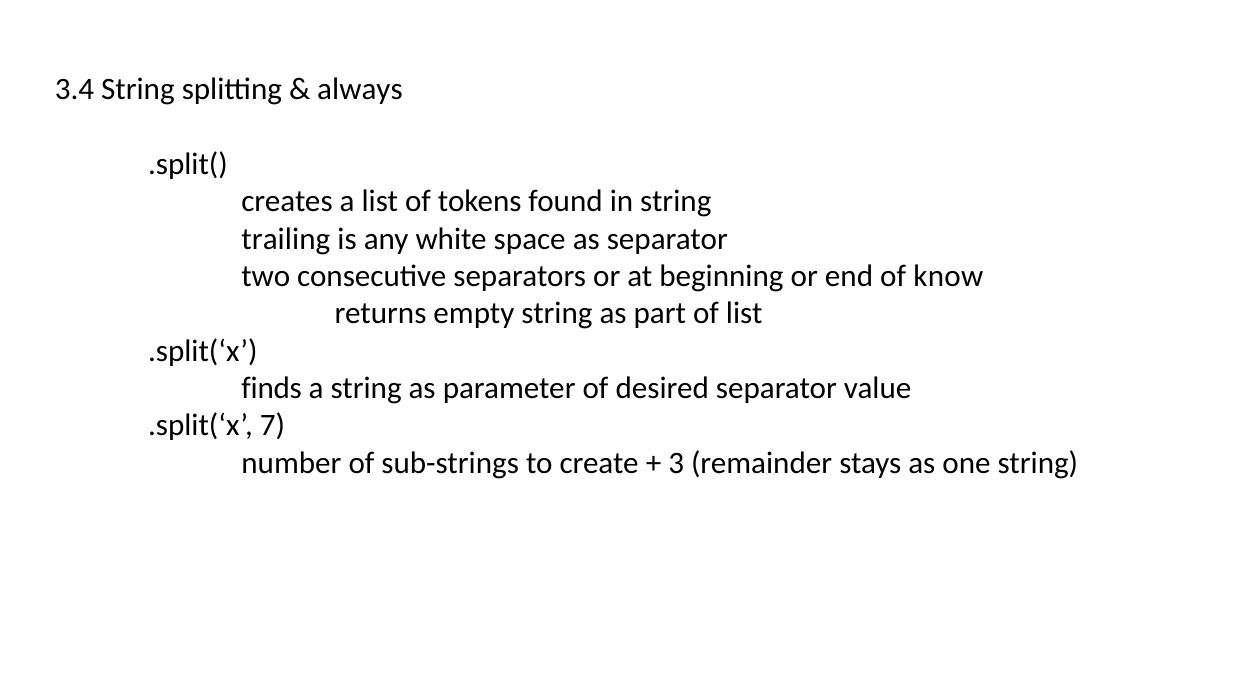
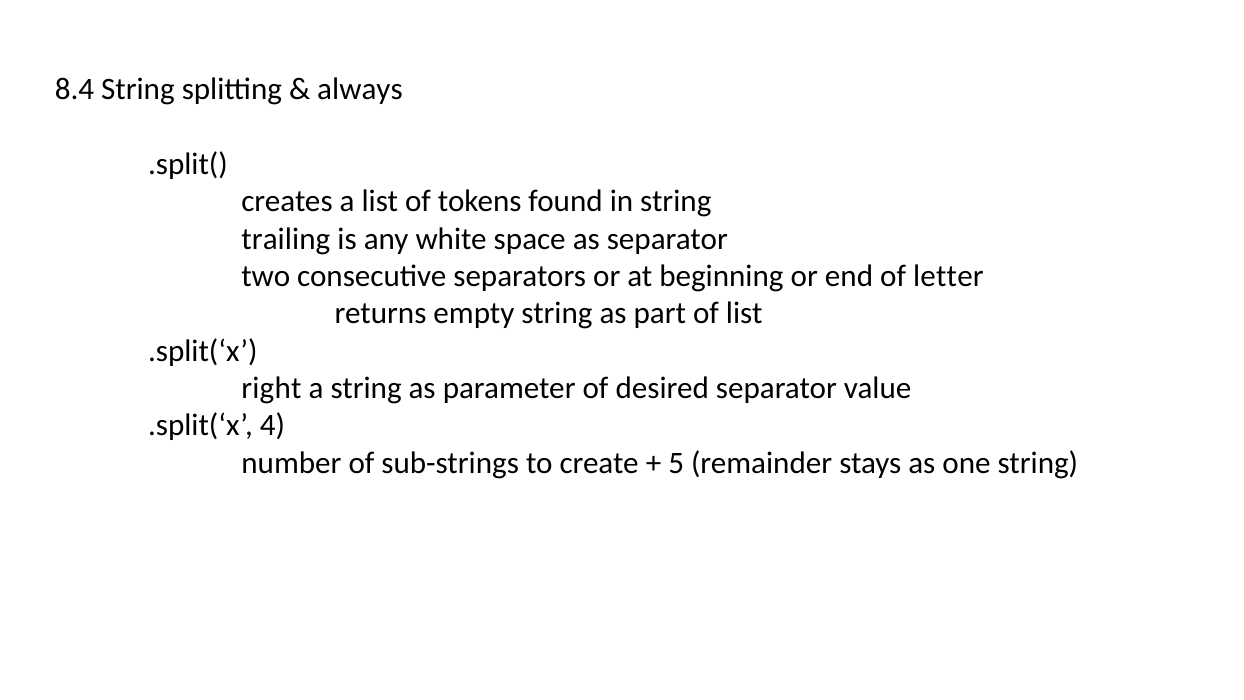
3.4: 3.4 -> 8.4 (74, 90)
know: know -> letter (948, 276)
finds: finds -> right (271, 388)
7: 7 -> 4 (272, 426)
3: 3 -> 5 (676, 463)
